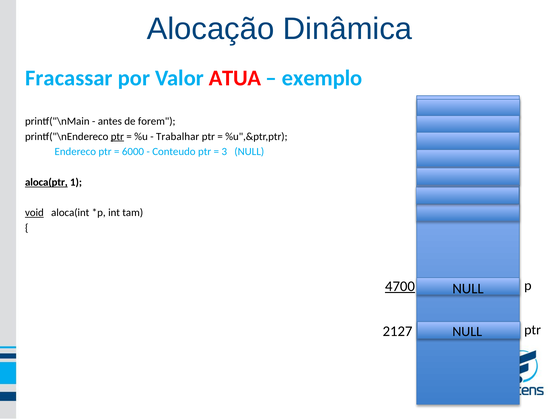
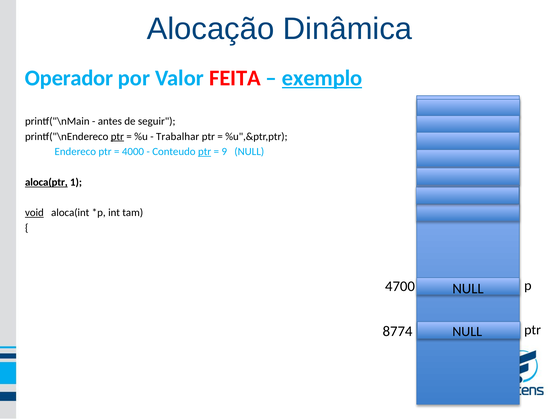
Fracassar: Fracassar -> Operador (69, 78)
ATUA: ATUA -> FEITA (235, 78)
exemplo underline: none -> present (322, 78)
forem: forem -> seguir (157, 121)
6000: 6000 -> 4000 (133, 152)
ptr underline: none -> present (205, 152)
3: 3 -> 9 (224, 152)
4700 underline: present -> none (400, 286)
2127: 2127 -> 8774 (398, 331)
